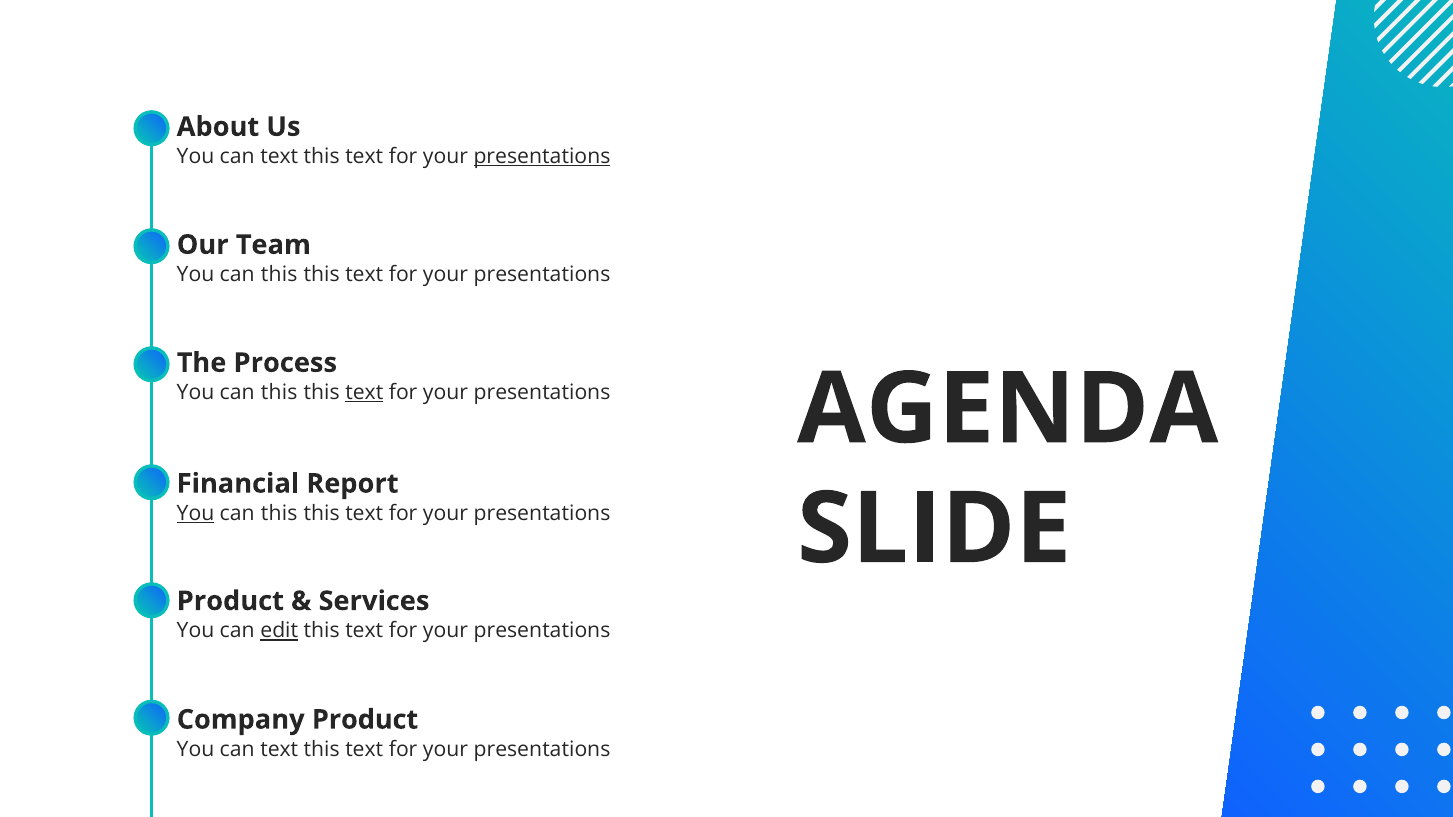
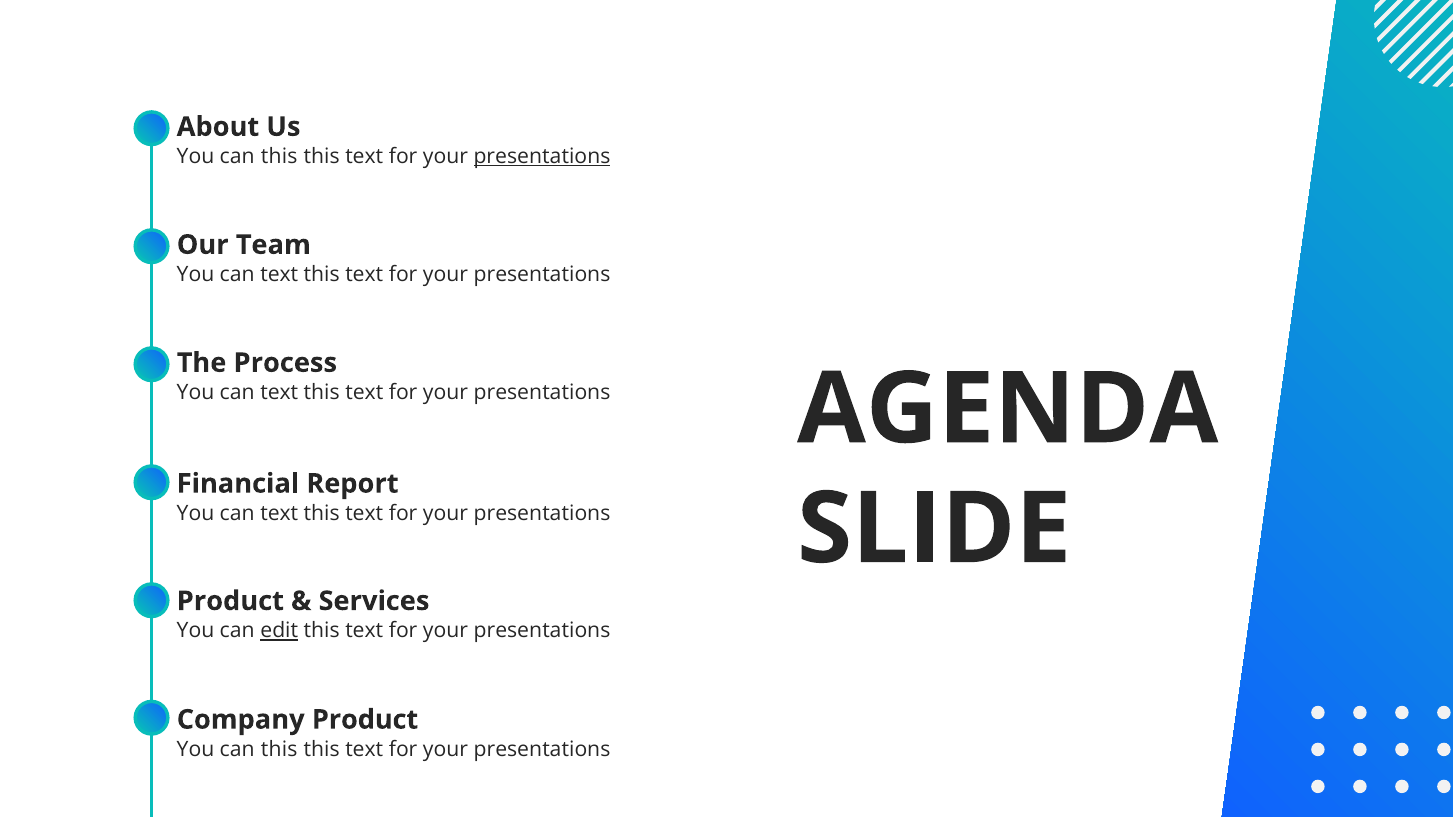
text: text -> this (279, 157)
this: this -> text (279, 275)
this: this -> text (279, 393)
text underline: present -> none (364, 393)
You underline: present -> none (195, 514)
this: this -> text (279, 514)
text: text -> this (279, 750)
